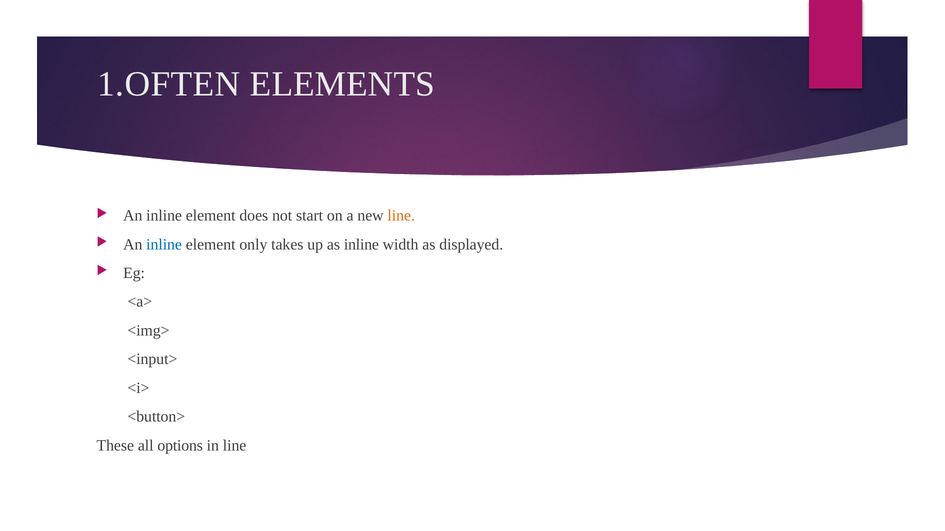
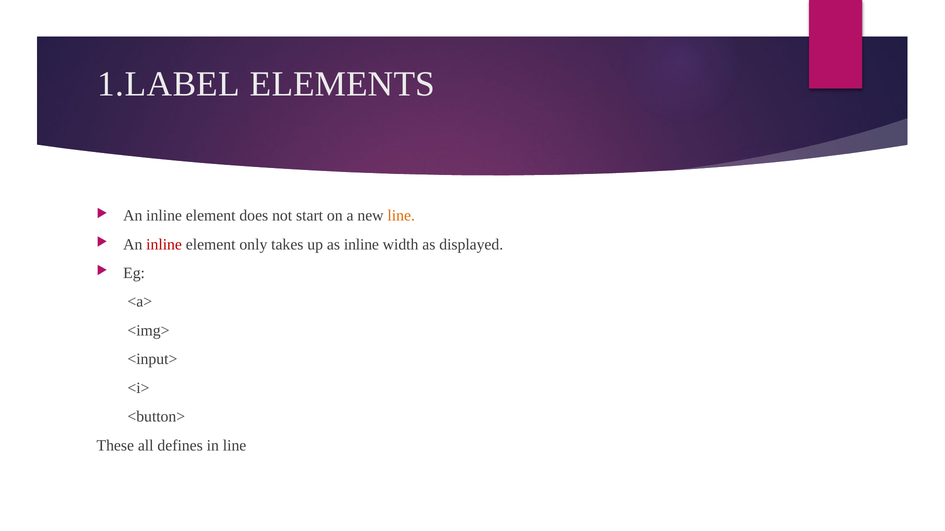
1.OFTEN: 1.OFTEN -> 1.LABEL (169, 84)
inline colour: blue -> red (164, 245)
options: options -> defines (180, 446)
